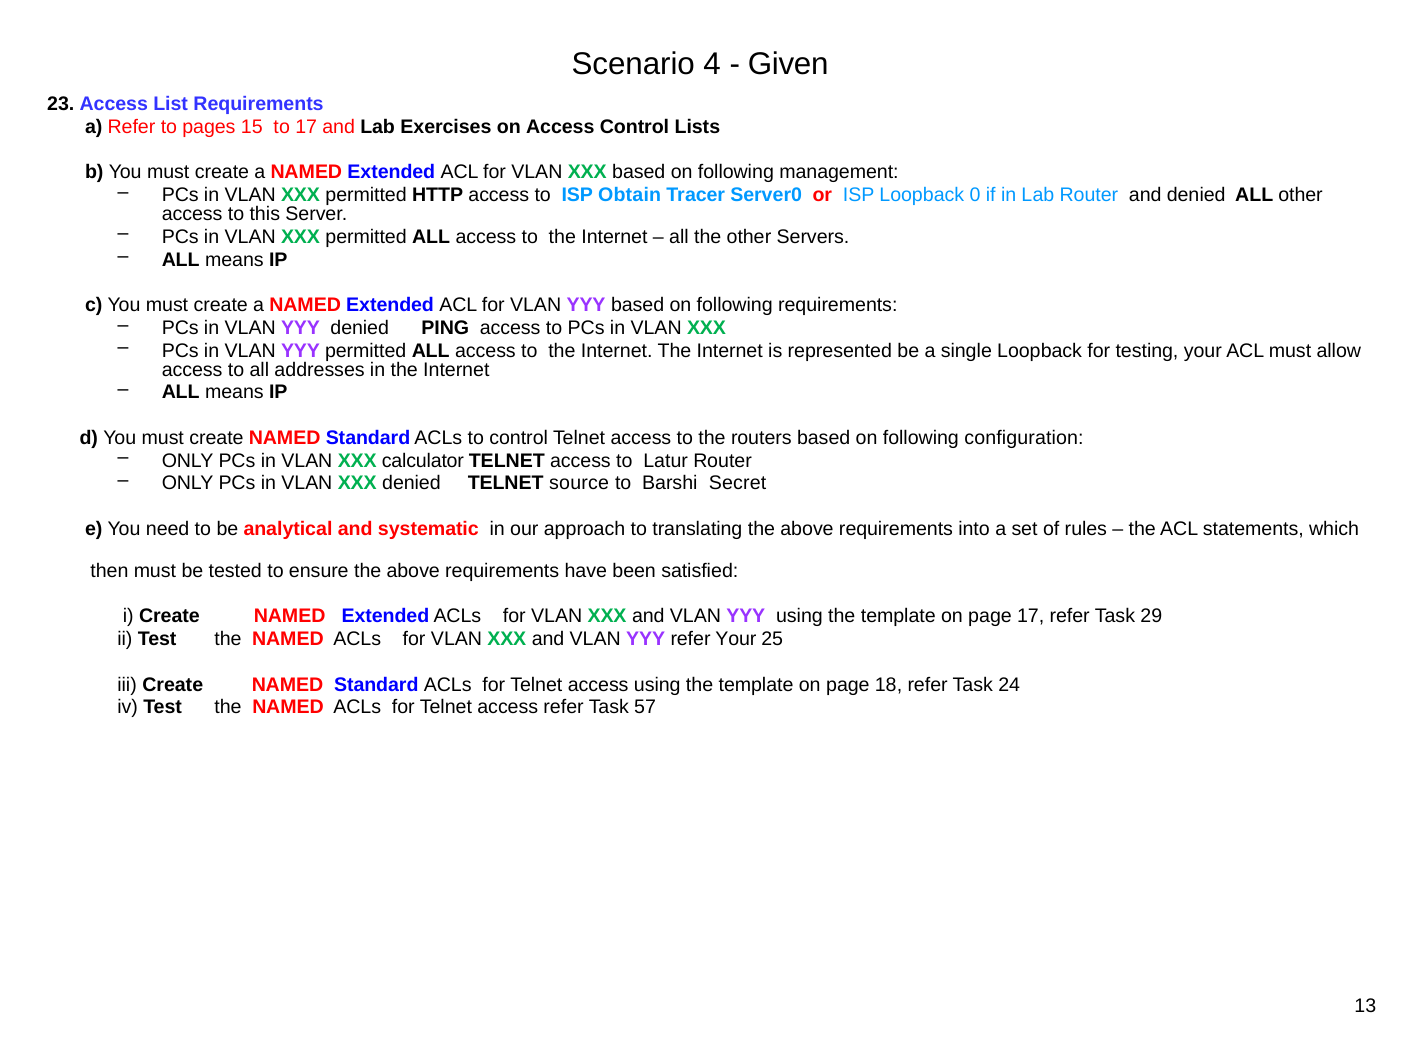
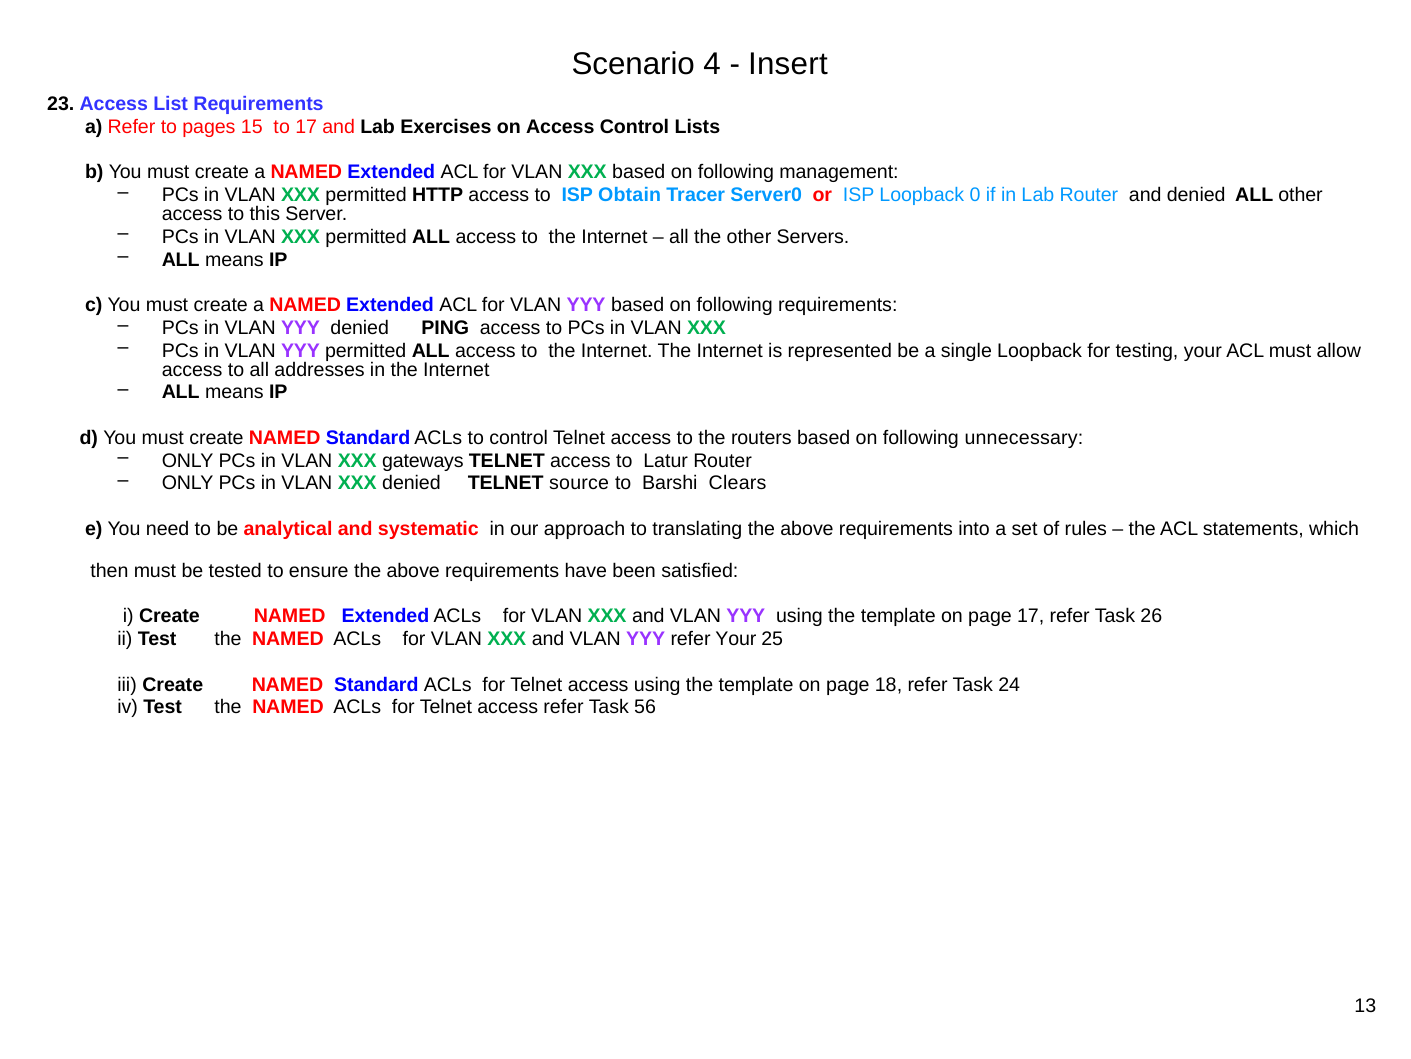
Given: Given -> Insert (788, 64)
configuration: configuration -> unnecessary (1024, 438)
calculator: calculator -> gateways (423, 460)
Secret: Secret -> Clears (738, 483)
29: 29 -> 26 (1151, 616)
57: 57 -> 56 (645, 707)
